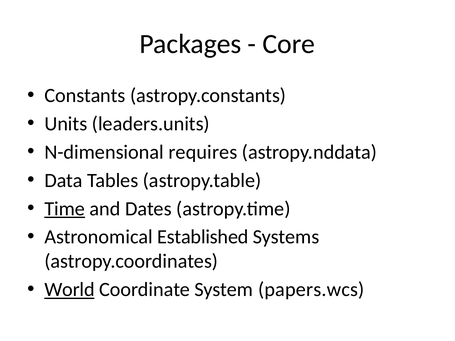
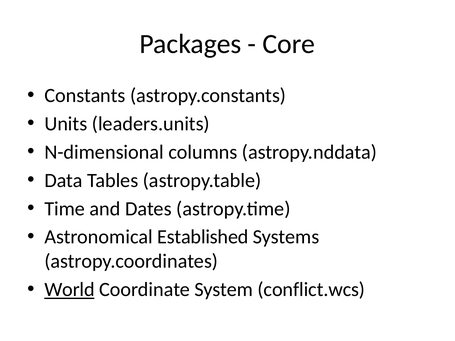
requires: requires -> columns (203, 152)
Time underline: present -> none (65, 209)
papers.wcs: papers.wcs -> conflict.wcs (311, 290)
